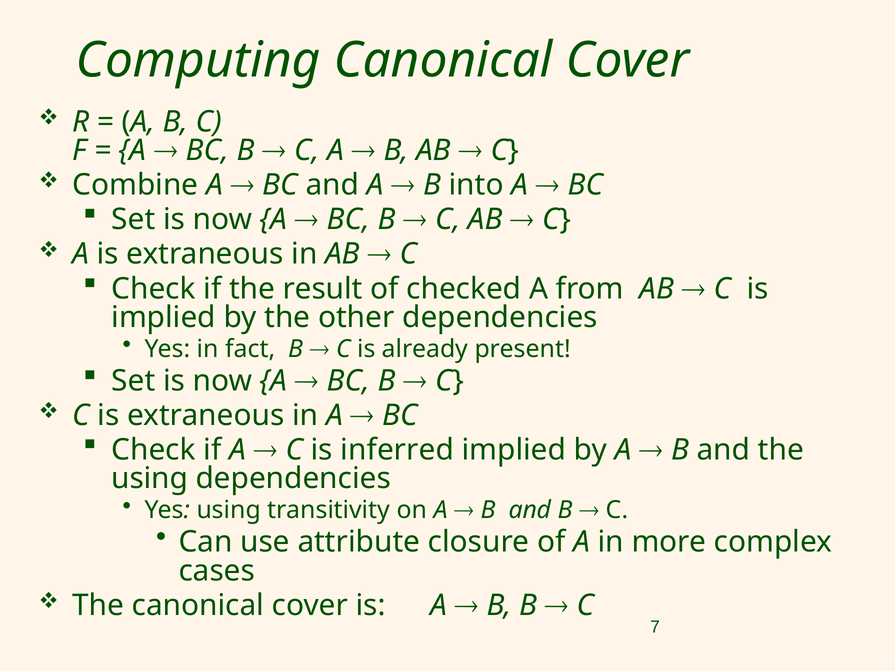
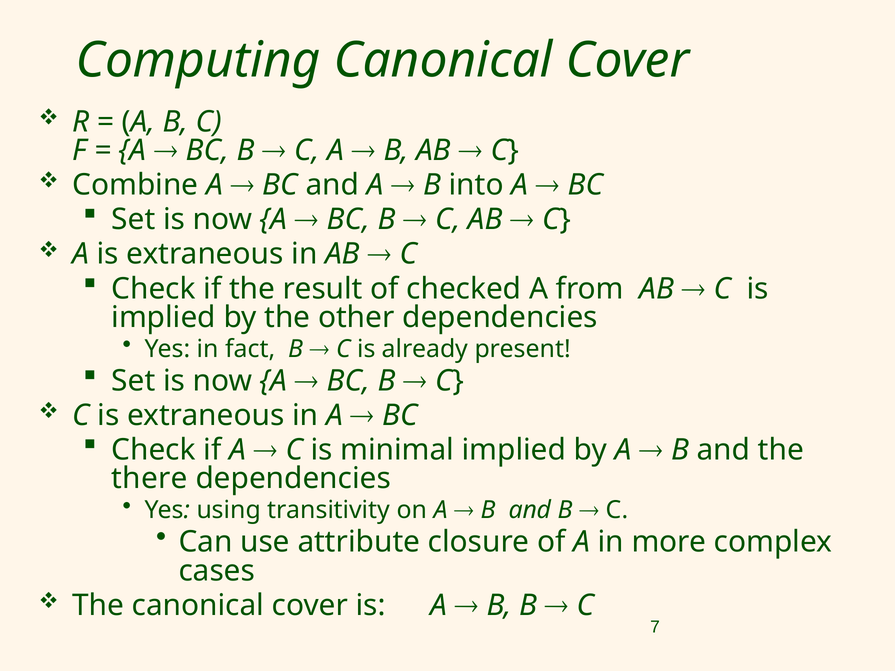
inferred: inferred -> minimal (397, 450)
using: using -> there (149, 479)
